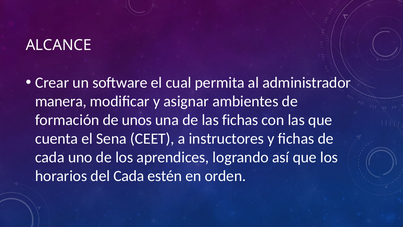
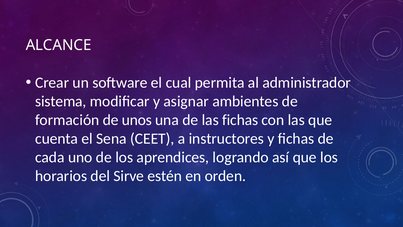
manera: manera -> sistema (61, 101)
del Cada: Cada -> Sirve (129, 176)
